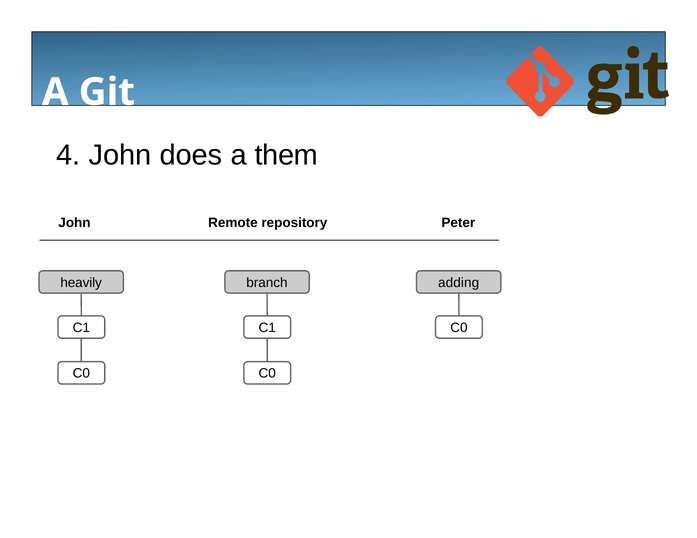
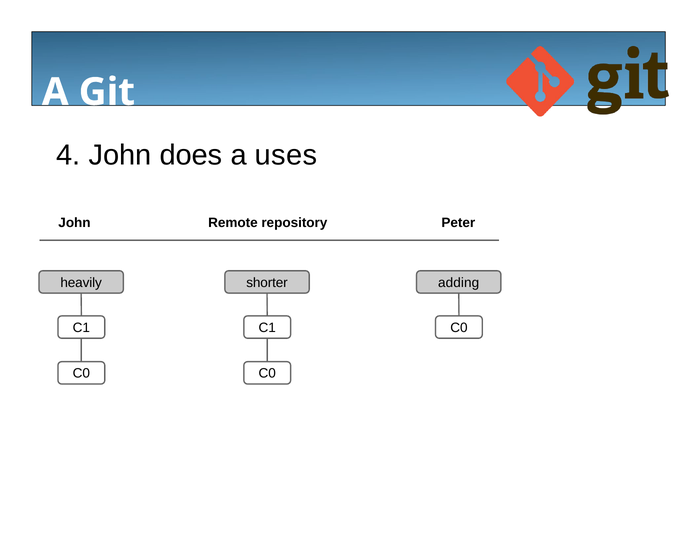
them: them -> uses (286, 156)
branch: branch -> shorter (267, 283)
